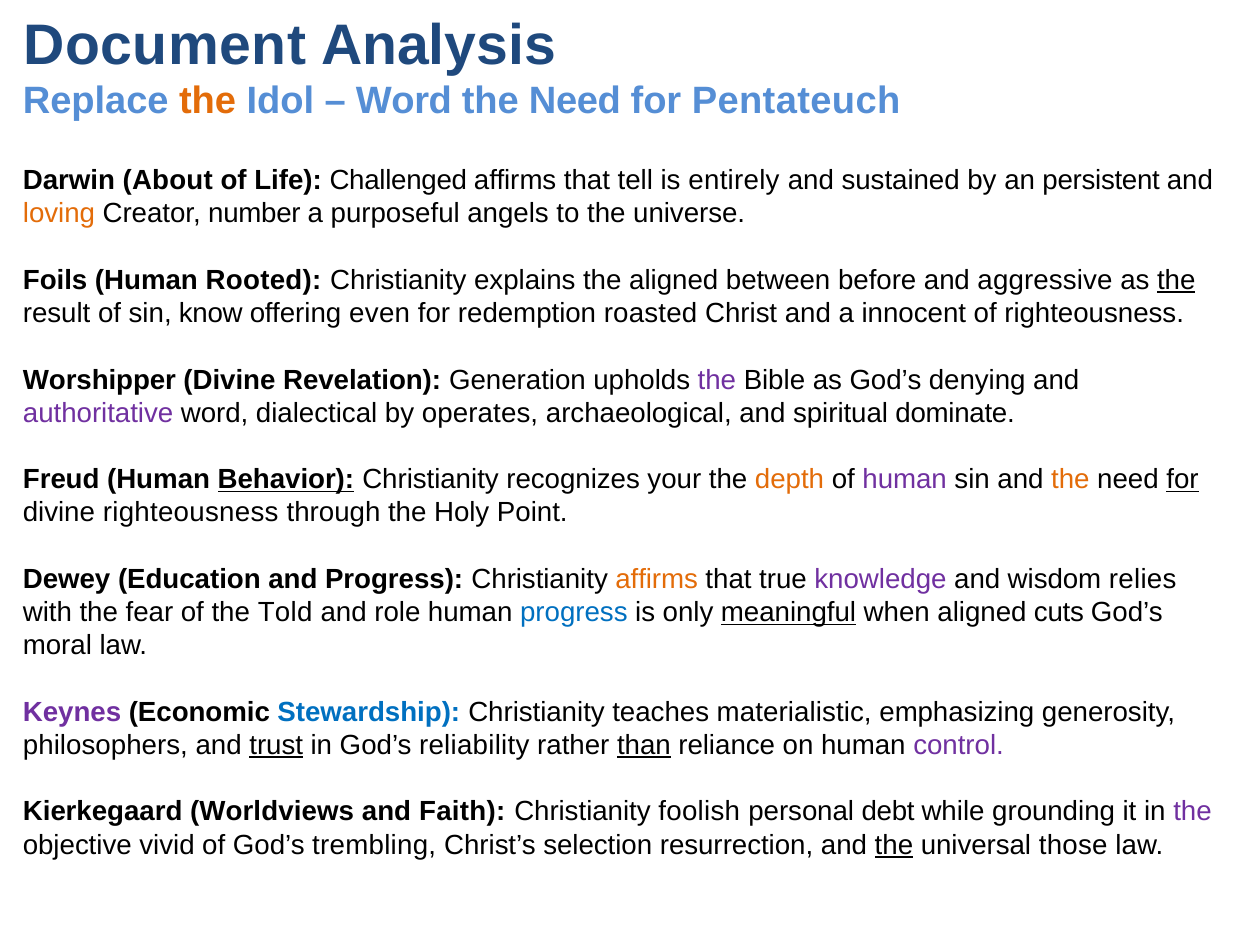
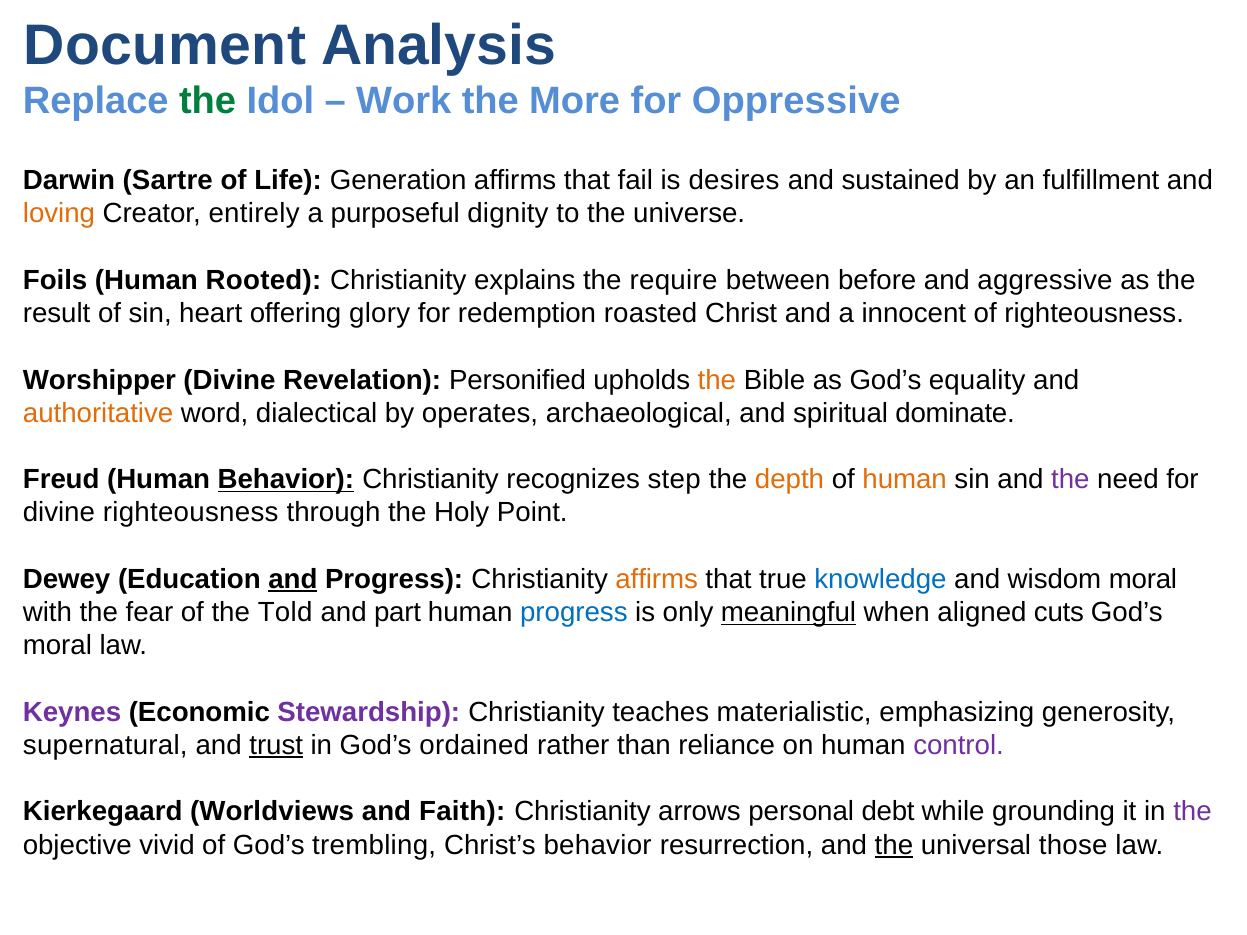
the colour: orange -> green (208, 101)
Word: Word -> Work (404, 101)
Need: Need -> More (575, 101)
Pentateuch: Pentateuch -> Oppressive (796, 101)
About: About -> Sartre (168, 181)
Challenged: Challenged -> Generation (398, 181)
tell: tell -> fail (635, 181)
entirely: entirely -> desires (734, 181)
persistent: persistent -> fulfillment (1101, 181)
number: number -> entirely (254, 214)
angels: angels -> dignity (508, 214)
the aligned: aligned -> require (674, 280)
the underline: present -> none (1176, 280)
know: know -> heart (211, 314)
even: even -> glory (380, 314)
Generation: Generation -> Personified (518, 380)
the colour: purple -> orange (717, 380)
denying: denying -> equality (977, 380)
authoritative colour: purple -> orange (98, 413)
your: your -> step (674, 480)
human colour: purple -> orange (905, 480)
the colour: orange -> purple (1070, 480)
for underline: present -> none (1183, 480)
and underline: none -> present (293, 579)
knowledge colour: purple -> blue (880, 579)
wisdom relies: relies -> moral (1143, 579)
role: role -> part (397, 613)
Stewardship colour: blue -> purple (369, 712)
philosophers: philosophers -> supernatural (105, 746)
reliability: reliability -> ordained (474, 746)
than underline: present -> none (644, 746)
foolish: foolish -> arrows (699, 812)
Christ’s selection: selection -> behavior (598, 845)
